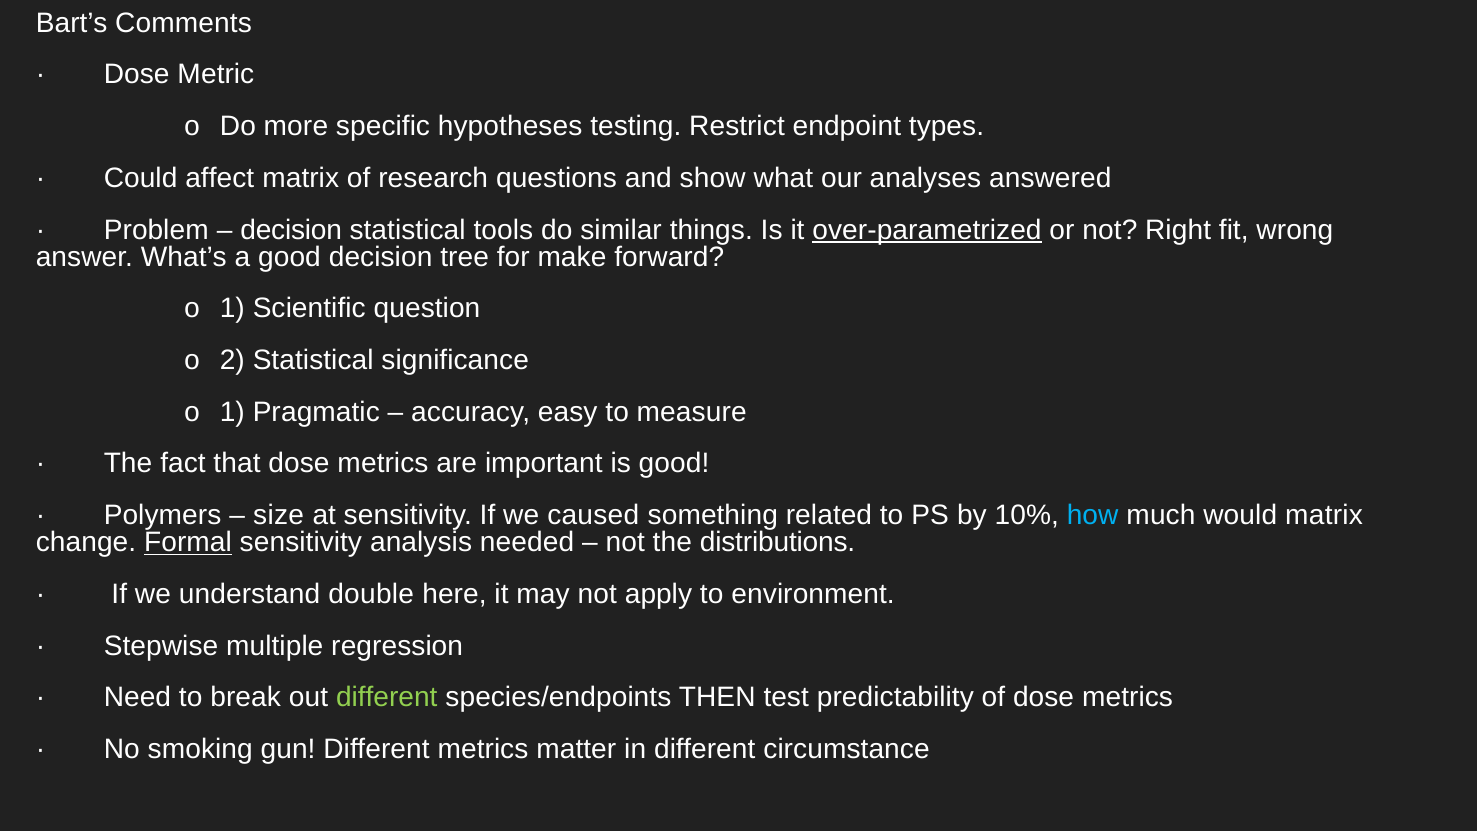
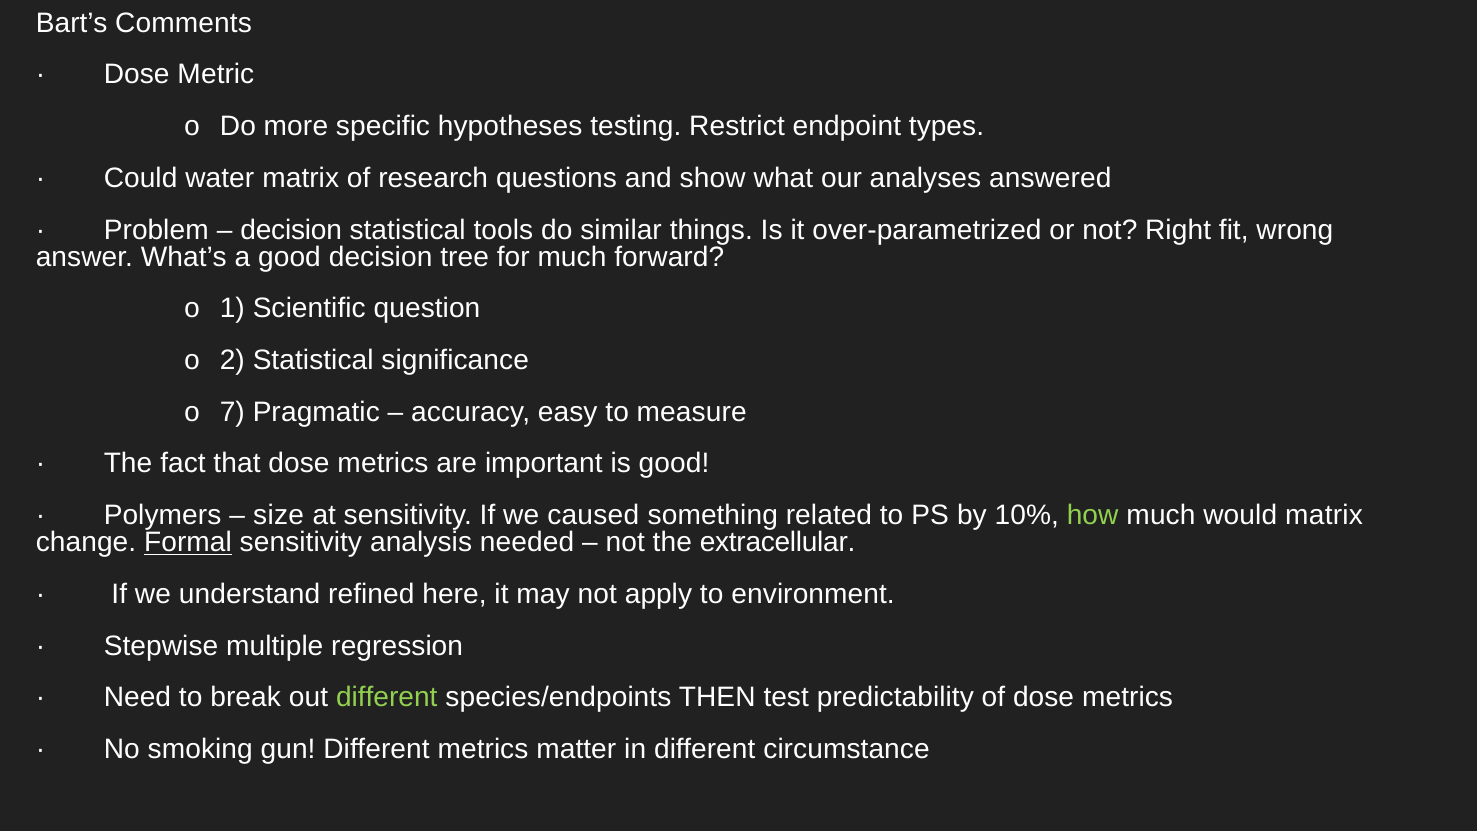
affect: affect -> water (220, 178)
over-parametrized underline: present -> none (927, 230)
for make: make -> much (572, 257)
1: 1 -> 7 (232, 412)
how colour: light blue -> light green (1093, 515)
distributions: distributions -> extracellular (778, 542)
double: double -> refined (371, 594)
